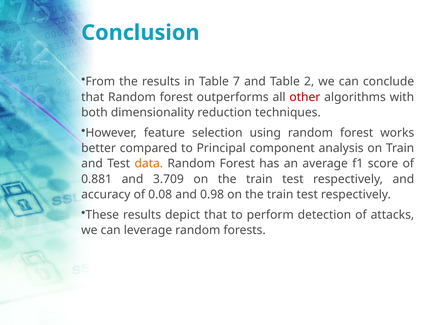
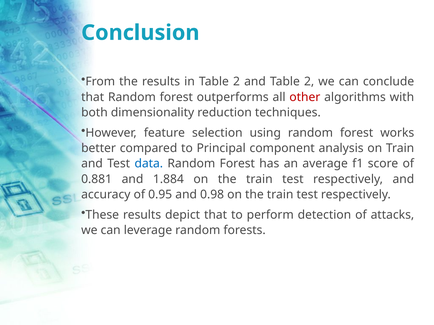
in Table 7: 7 -> 2 (237, 82)
data colour: orange -> blue (149, 164)
3.709: 3.709 -> 1.884 (168, 179)
0.08: 0.08 -> 0.95 (160, 195)
